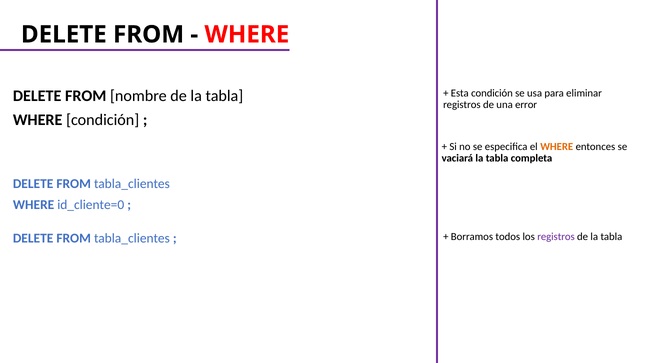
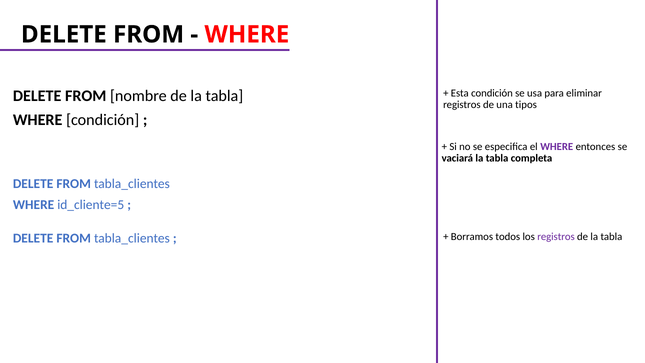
error: error -> tipos (526, 104)
WHERE colour: orange -> purple (557, 146)
id_cliente=0: id_cliente=0 -> id_cliente=5 (91, 205)
